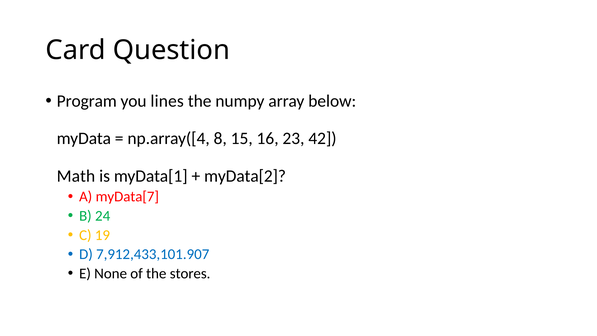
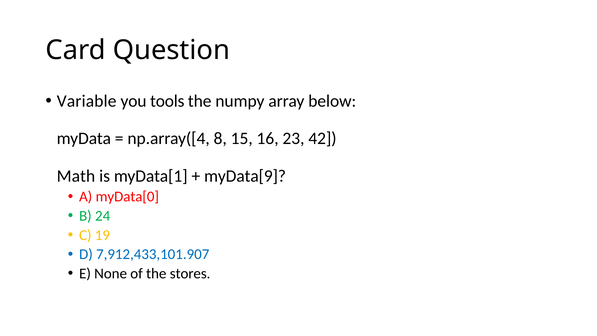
Program: Program -> Variable (87, 101)
lines: lines -> tools (167, 101)
myData[2: myData[2 -> myData[9 (245, 176)
myData[7: myData[7 -> myData[0 (127, 197)
